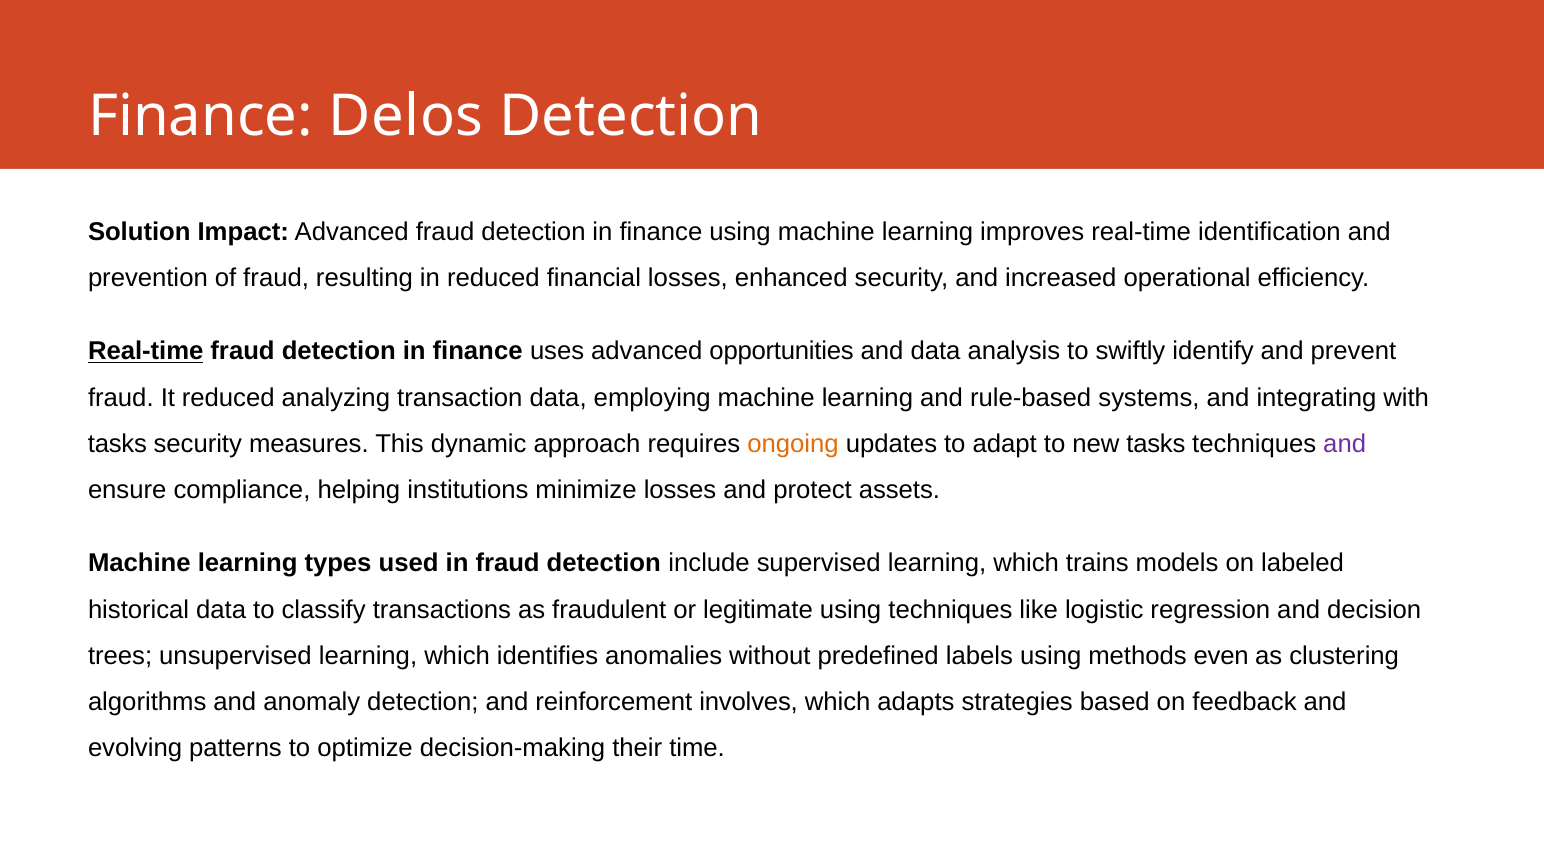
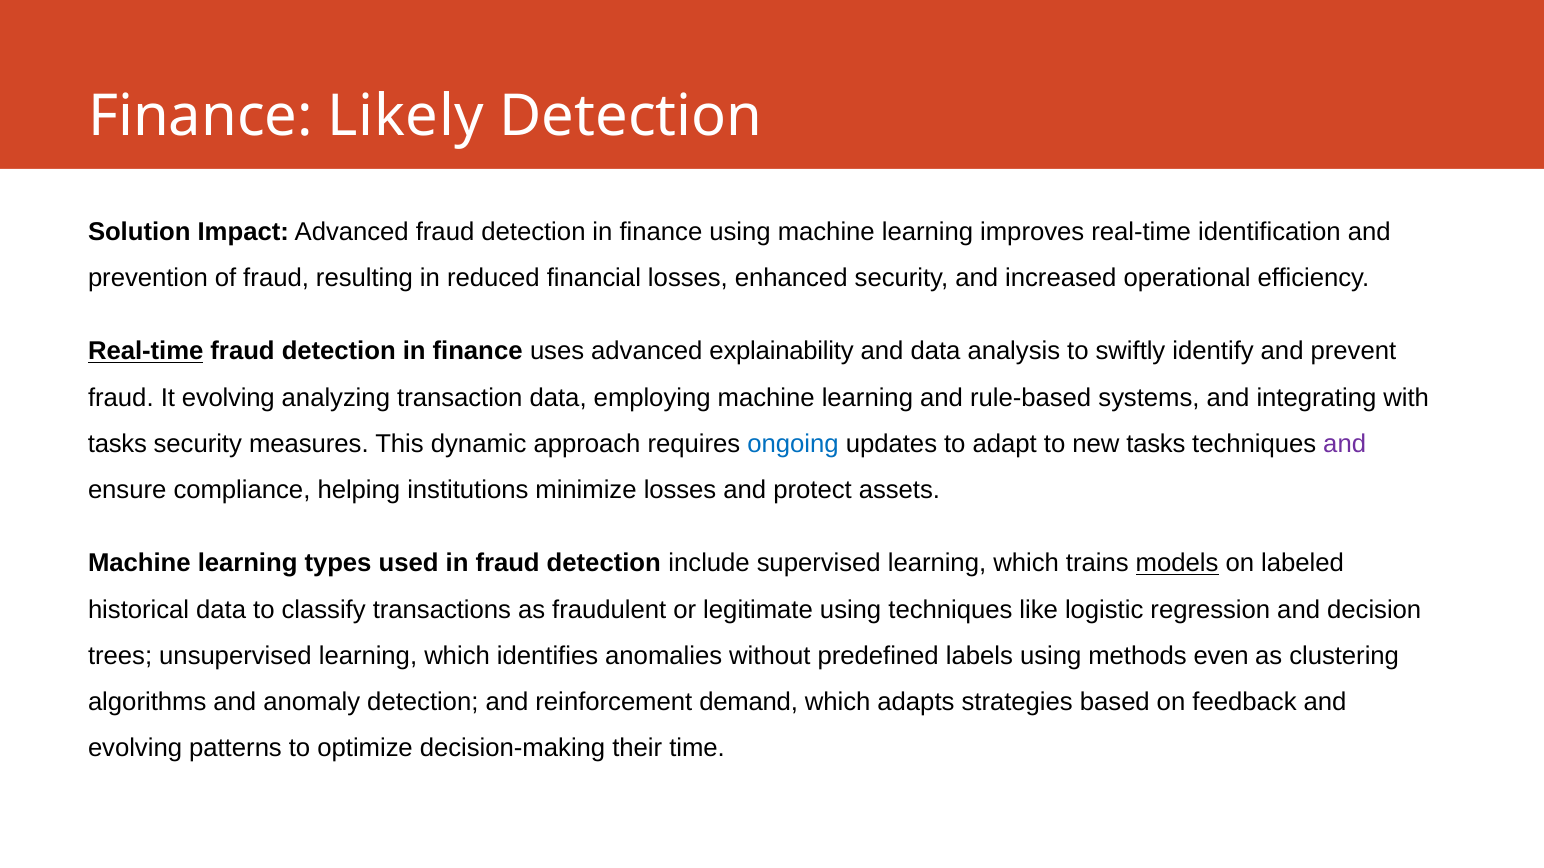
Delos: Delos -> Likely (406, 117)
opportunities: opportunities -> explainability (782, 352)
It reduced: reduced -> evolving (228, 398)
ongoing colour: orange -> blue (793, 444)
models underline: none -> present (1177, 564)
involves: involves -> demand (749, 702)
